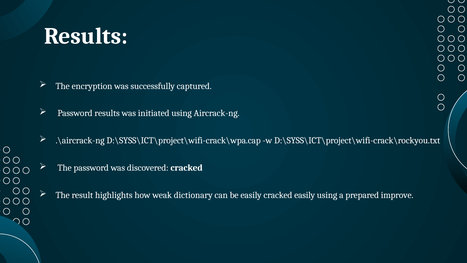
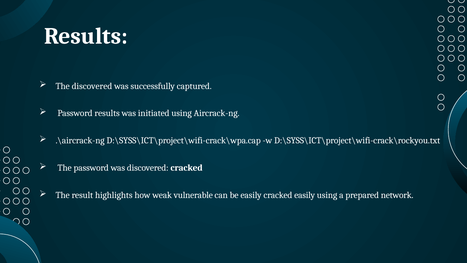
The encryption: encryption -> discovered (92, 86)
dictionary: dictionary -> vulnerable (193, 195)
improve: improve -> network (397, 195)
